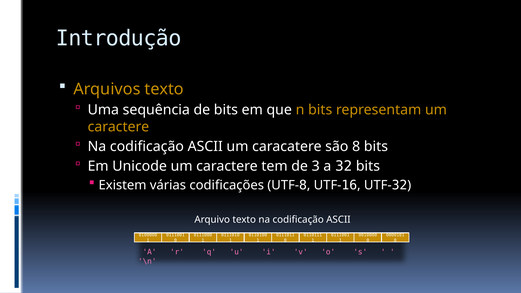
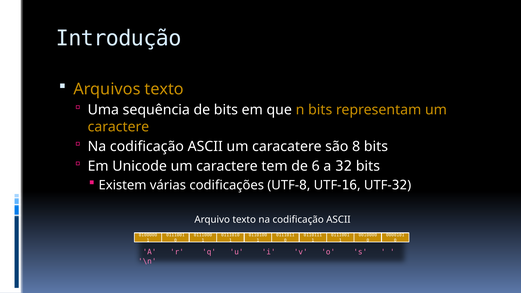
3: 3 -> 6 (316, 166)
